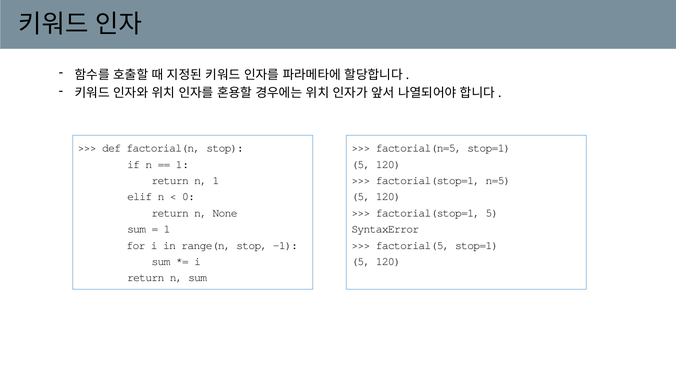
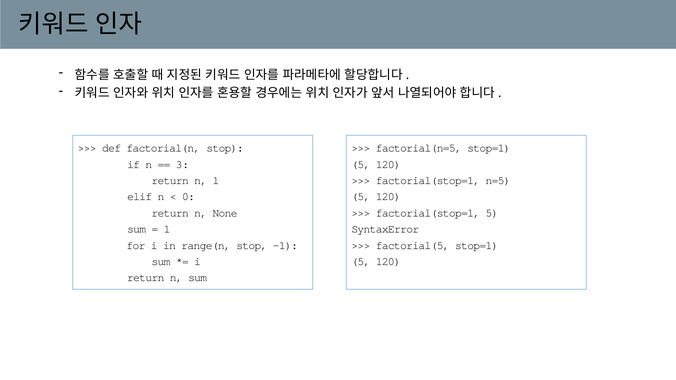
1: 1 -> 3 (182, 164)
